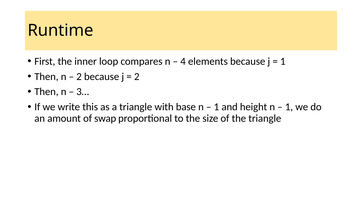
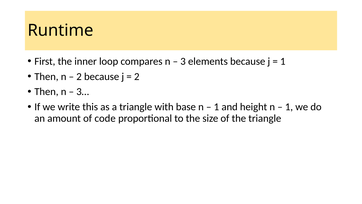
4: 4 -> 3 (183, 61)
swap: swap -> code (105, 118)
